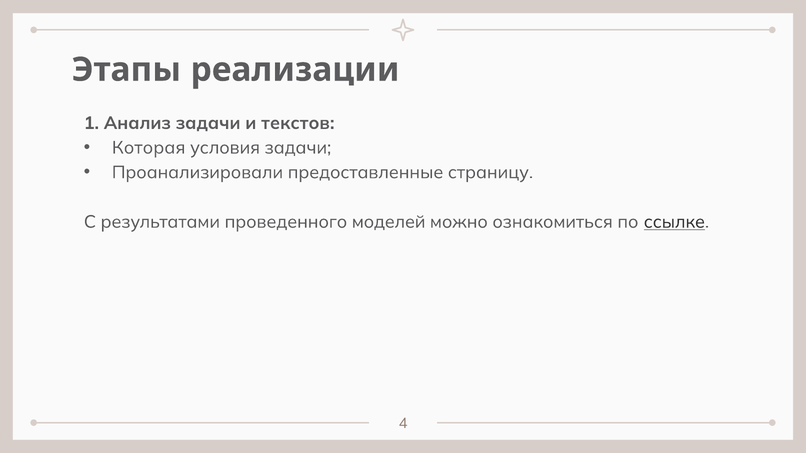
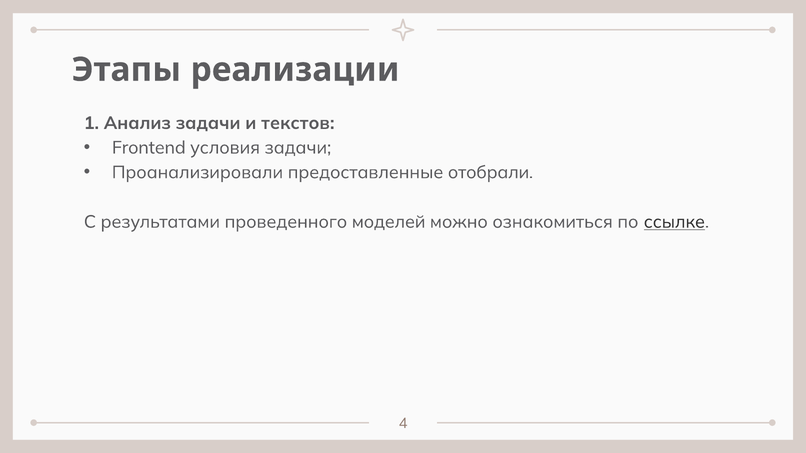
Которая: Которая -> Frontend (149, 148)
страницу: страницу -> отобрали (490, 172)
